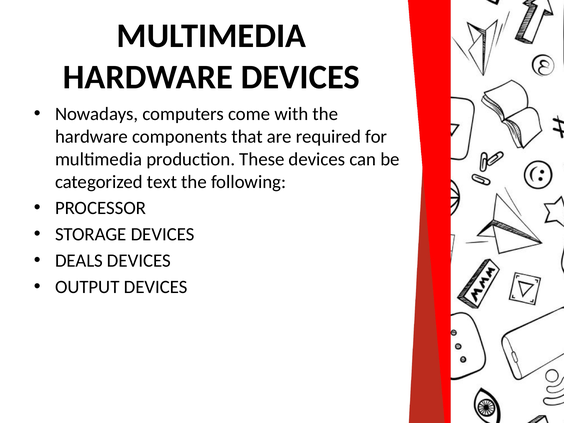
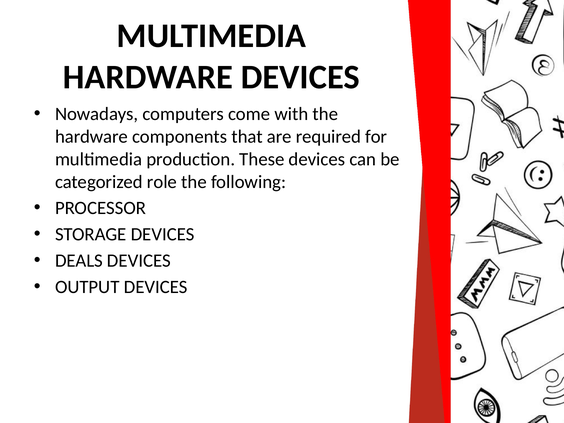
text: text -> role (162, 182)
